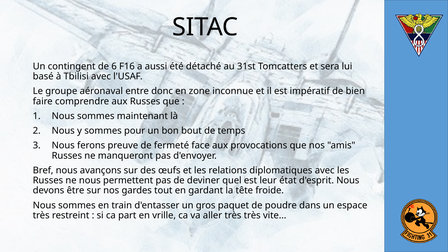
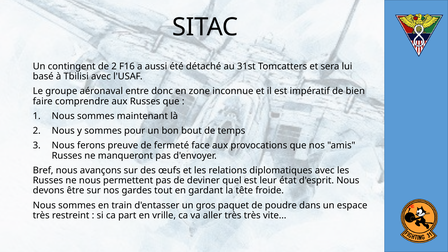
de 6: 6 -> 2 (114, 66)
